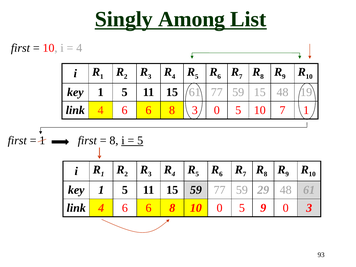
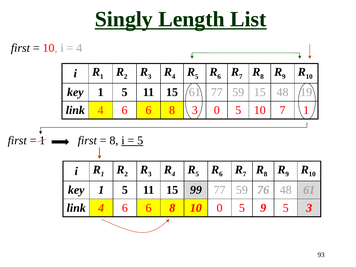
Among: Among -> Length (191, 19)
15 59: 59 -> 99 (196, 190)
29: 29 -> 76 (263, 190)
9 0: 0 -> 5 (286, 208)
